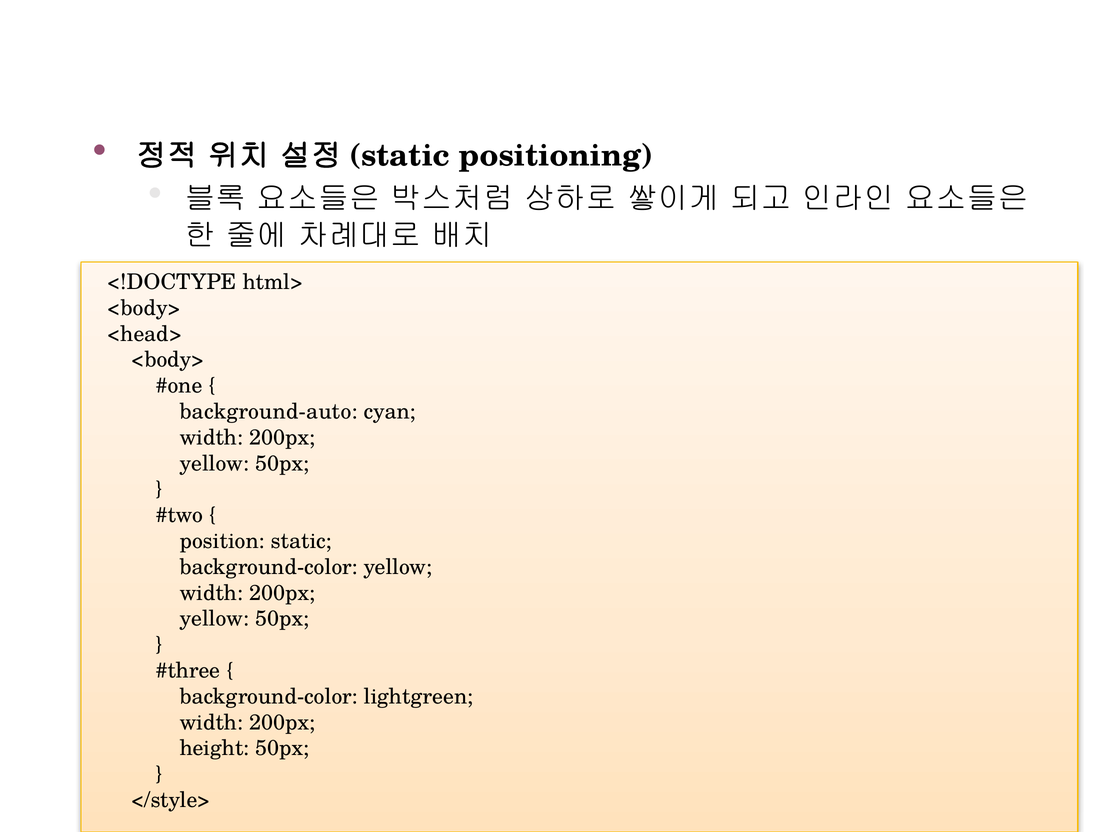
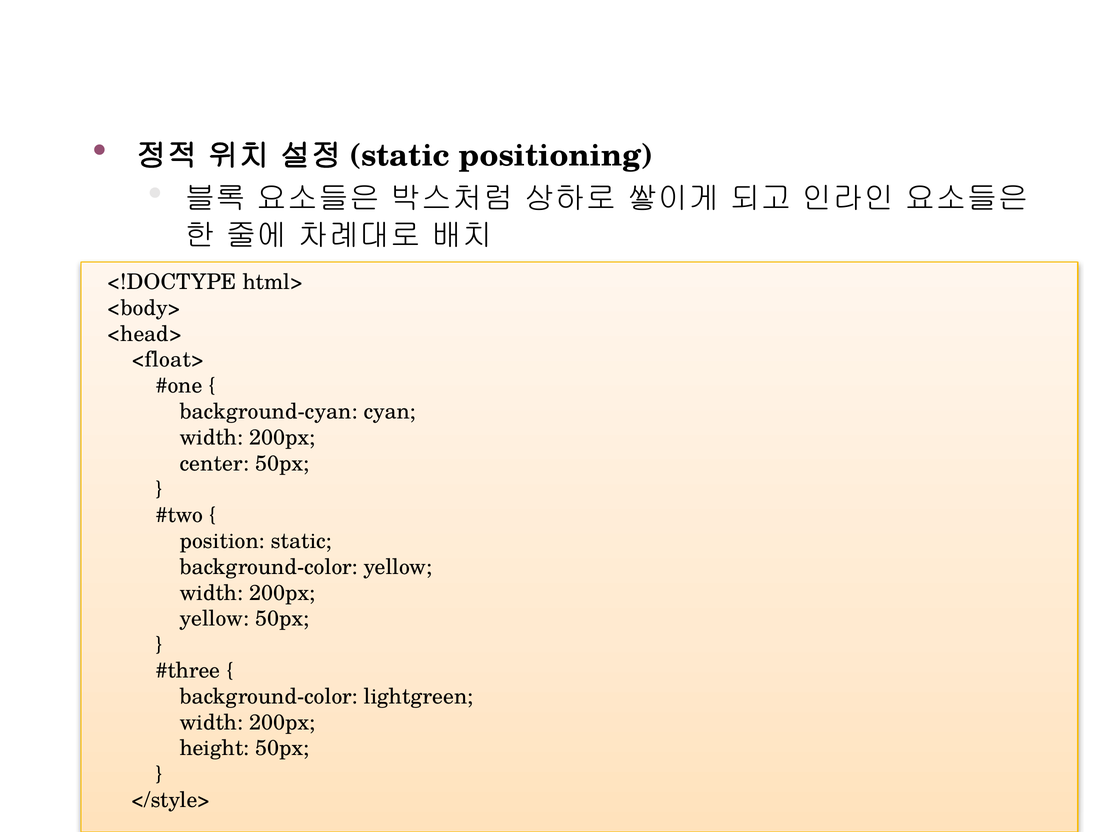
<body>: <body> -> <float> (168, 360)
background-auto: background-auto -> background-cyan (269, 412)
yellow: yellow -> center (214, 464)
